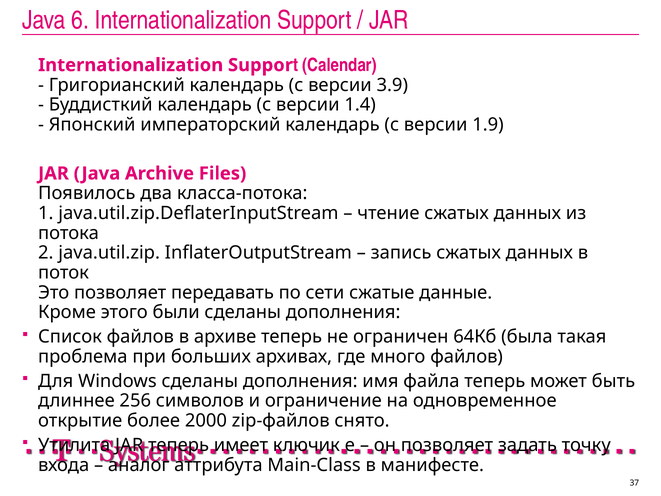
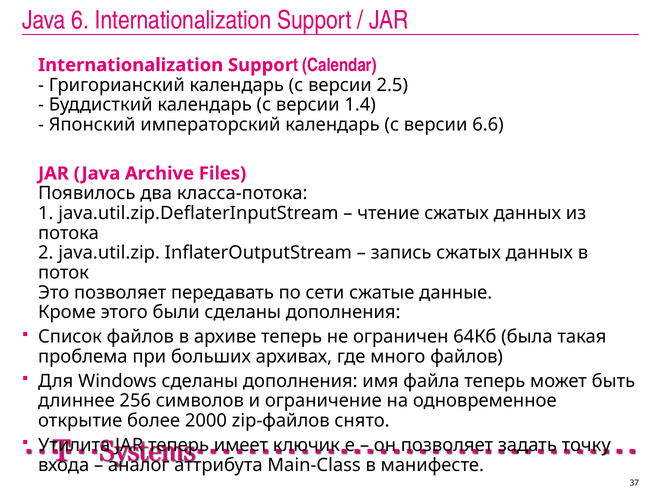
3.9: 3.9 -> 2.5 (392, 85)
1.9: 1.9 -> 6.6 (488, 125)
